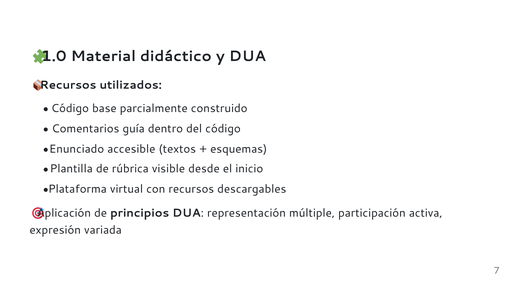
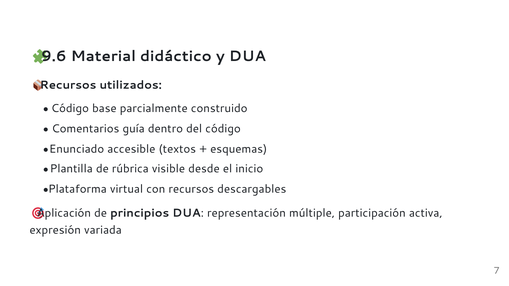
1.0: 1.0 -> 9.6 (54, 56)
